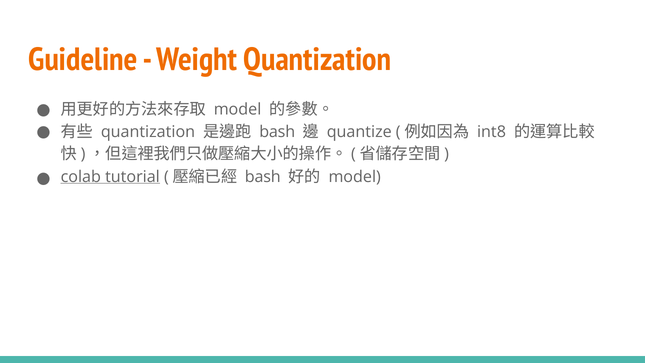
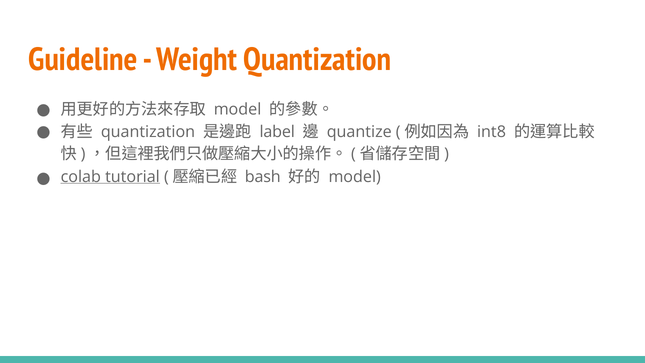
bash: bash -> label (277, 132)
